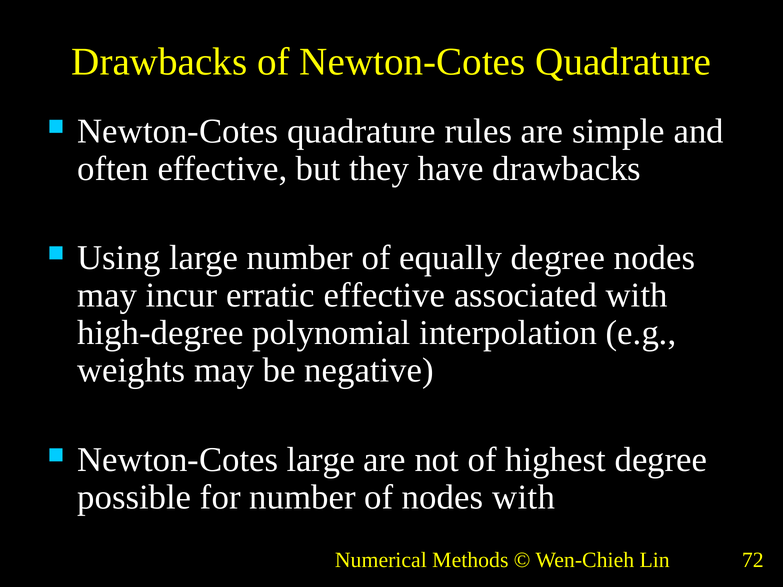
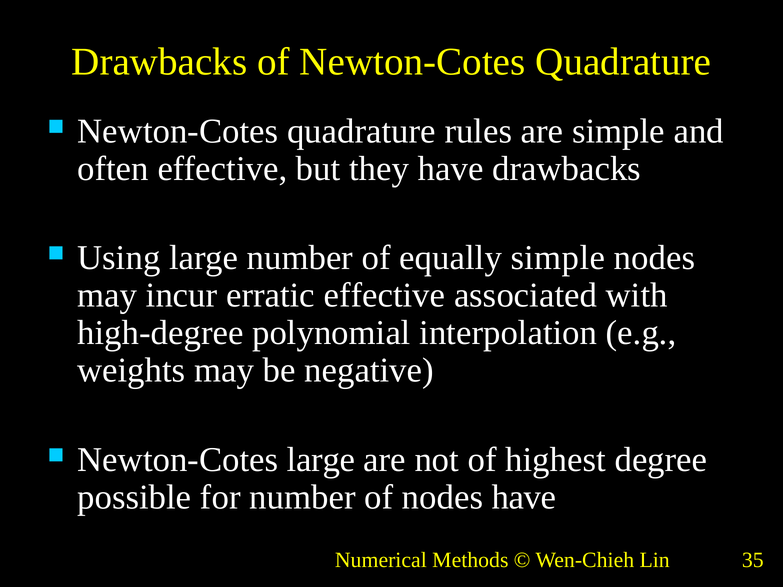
equally degree: degree -> simple (558, 258)
nodes with: with -> have (524, 497)
72: 72 -> 35 (753, 560)
